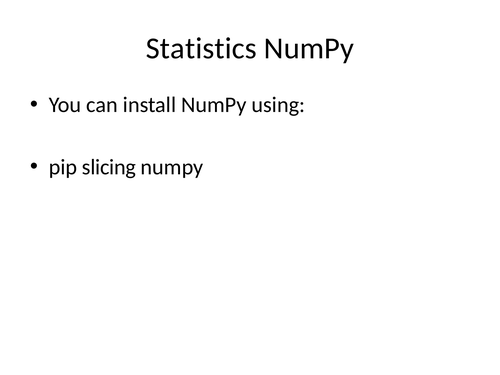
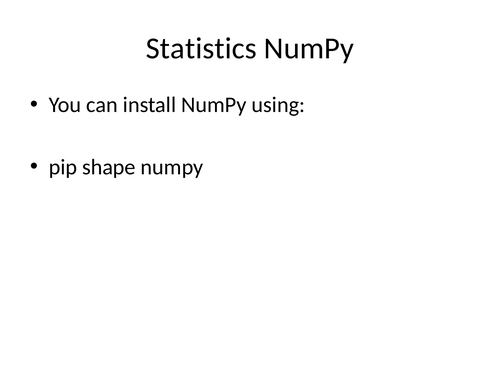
slicing: slicing -> shape (109, 167)
